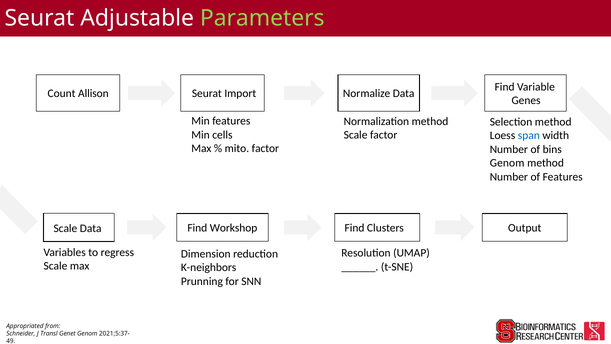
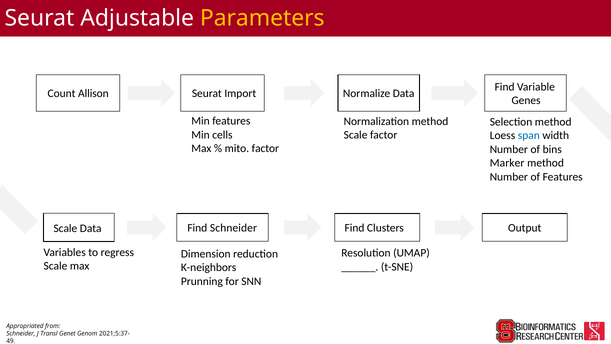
Parameters colour: light green -> yellow (262, 18)
Genom: Genom -> Marker (507, 163)
Find Workshop: Workshop -> Schneider (233, 228)
